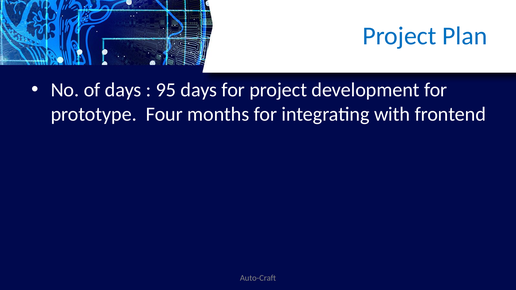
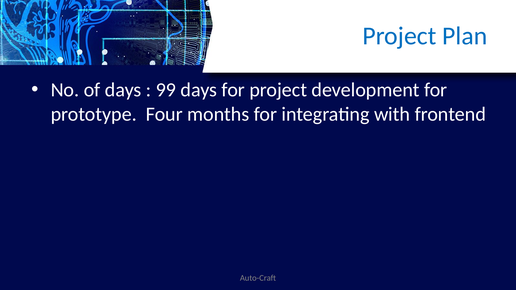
95: 95 -> 99 (166, 90)
